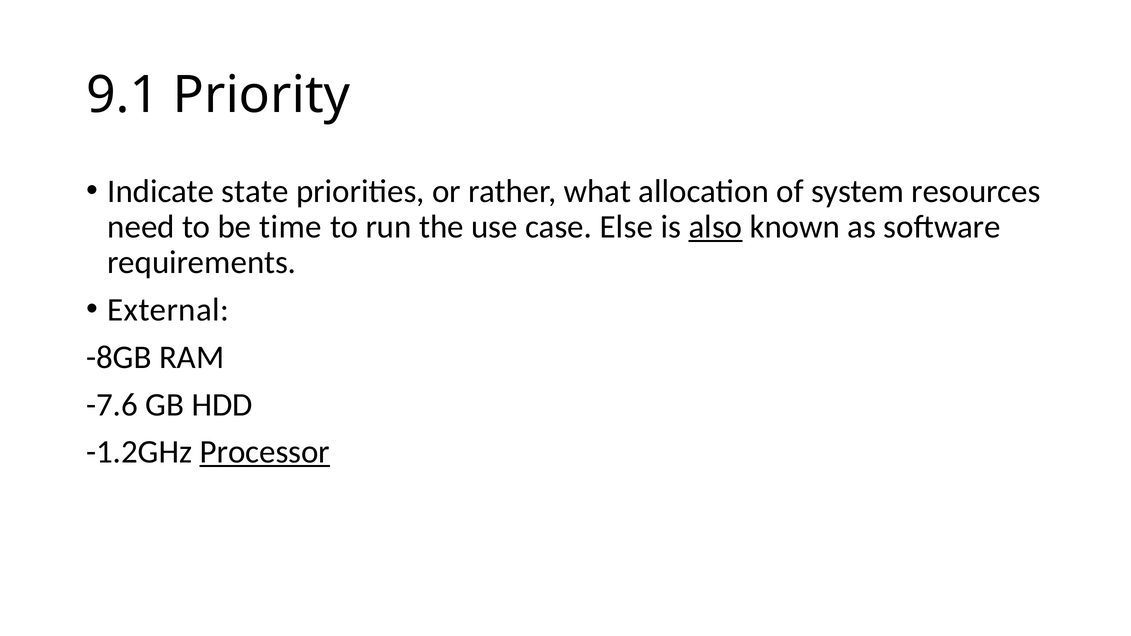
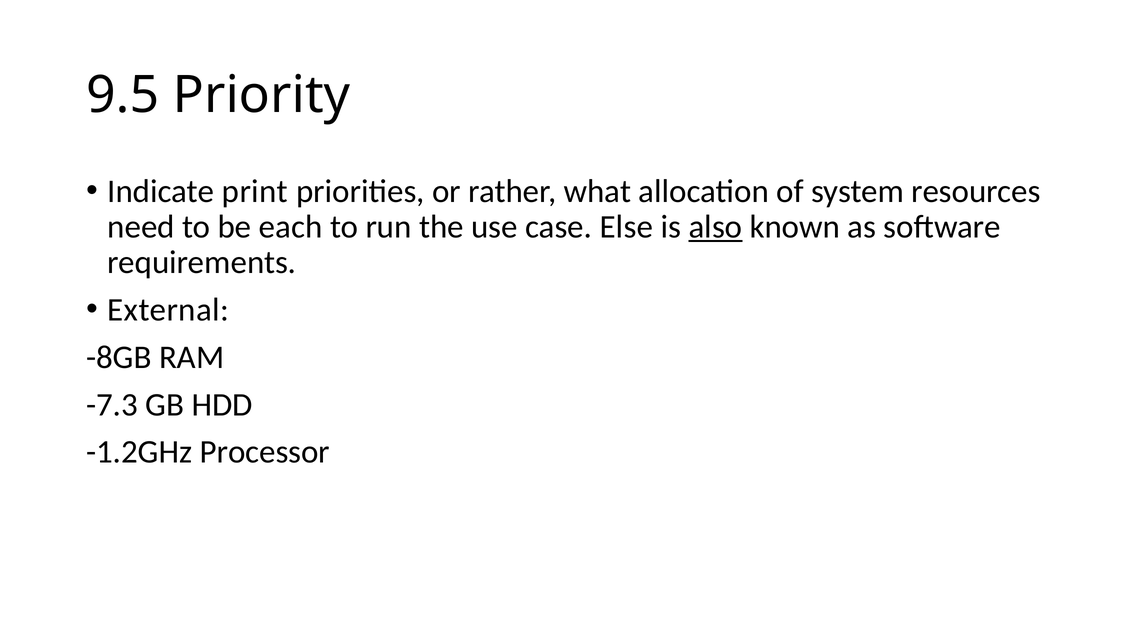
9.1: 9.1 -> 9.5 (123, 95)
state: state -> print (255, 191)
time: time -> each (291, 227)
-7.6: -7.6 -> -7.3 (112, 405)
Processor underline: present -> none (265, 452)
